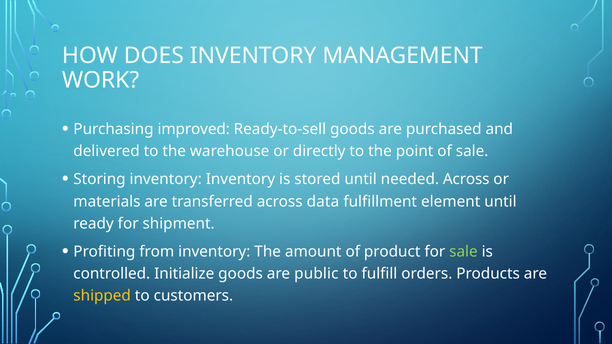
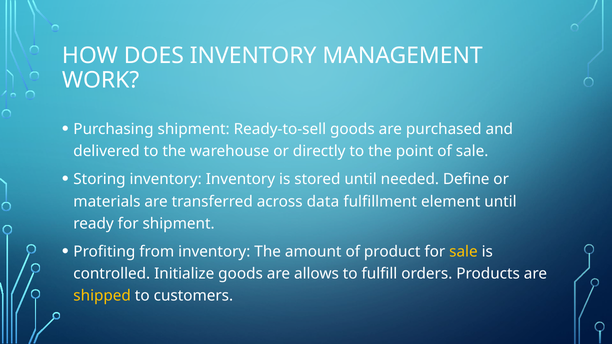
Purchasing improved: improved -> shipment (194, 129)
needed Across: Across -> Define (466, 180)
sale colour: light green -> yellow (463, 252)
public: public -> allows (317, 274)
